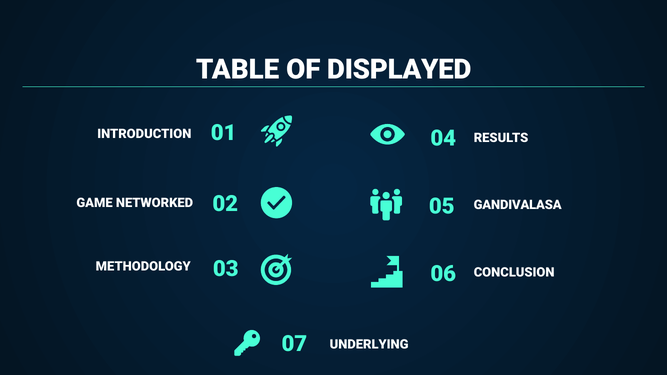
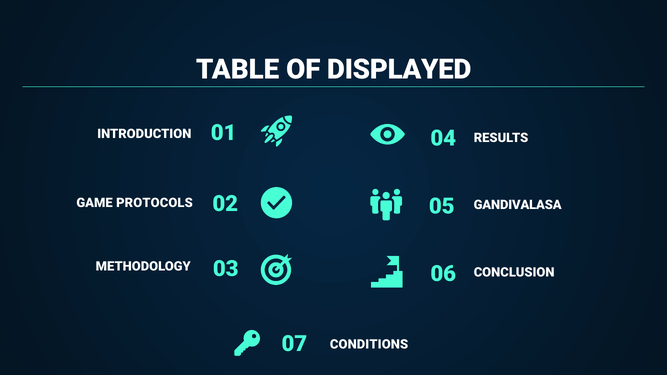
NETWORKED: NETWORKED -> PROTOCOLS (154, 203)
UNDERLYING: UNDERLYING -> CONDITIONS (369, 345)
